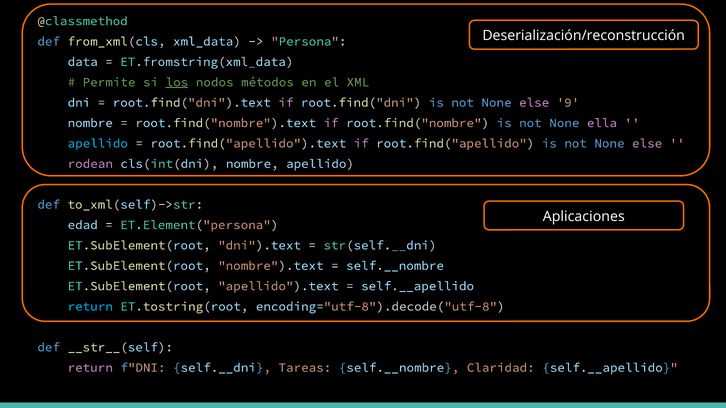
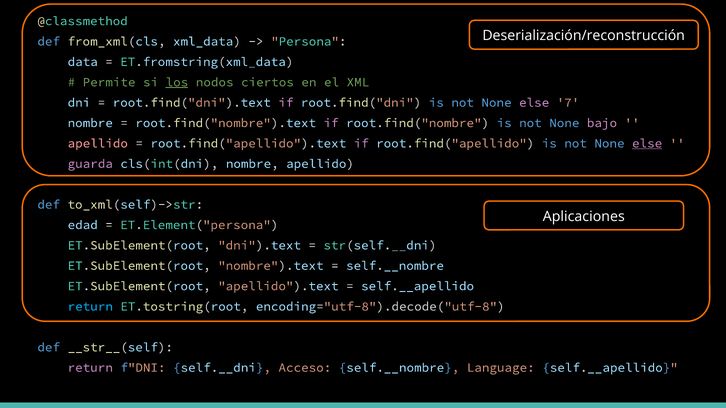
métodos: métodos -> ciertos (267, 82)
9: 9 -> 7 (568, 103)
ella: ella -> bajo (602, 123)
apellido colour: light blue -> pink (98, 143)
else underline: none -> present (647, 143)
rodean: rodean -> guarda (90, 164)
Tareas: Tareas -> Acceso (305, 368)
Claridad: Claridad -> Language (501, 368)
